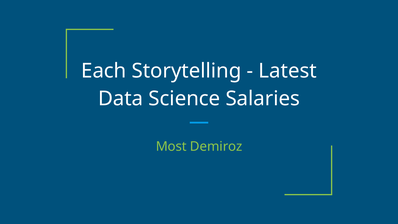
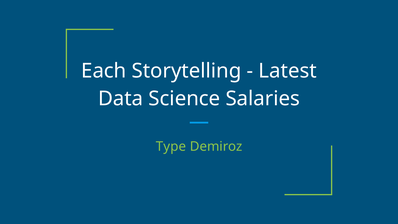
Most: Most -> Type (171, 147)
